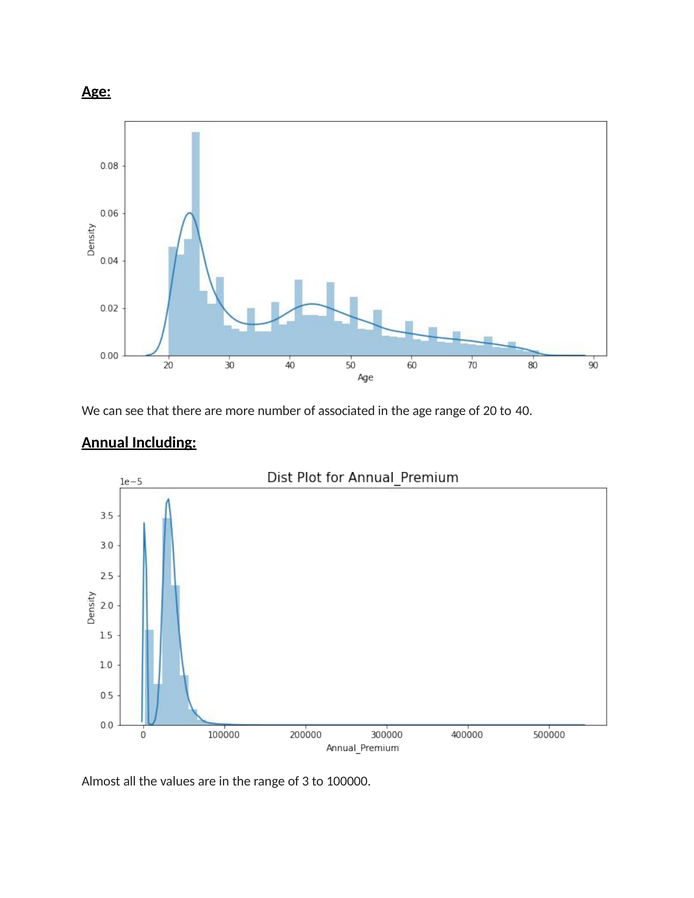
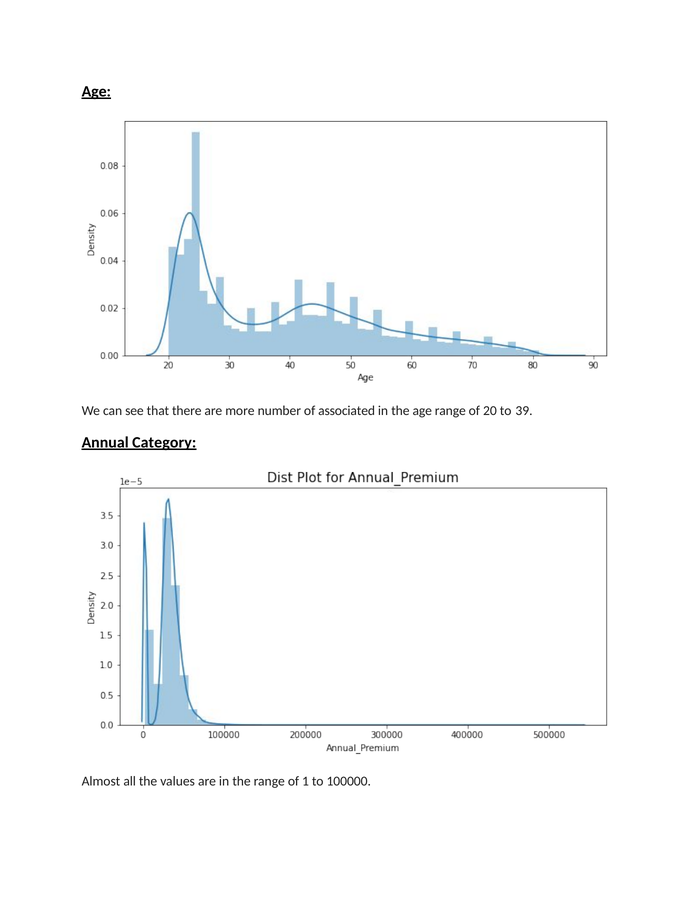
40: 40 -> 39 (524, 411)
Including: Including -> Category (164, 442)
3: 3 -> 1 (306, 781)
